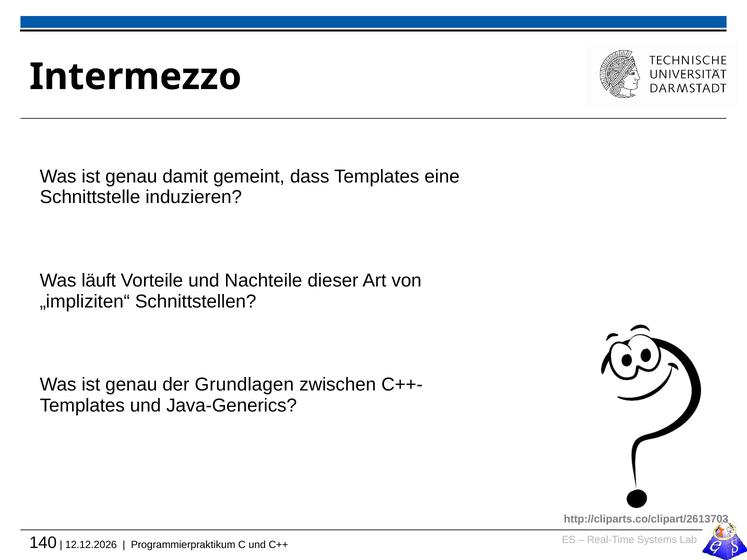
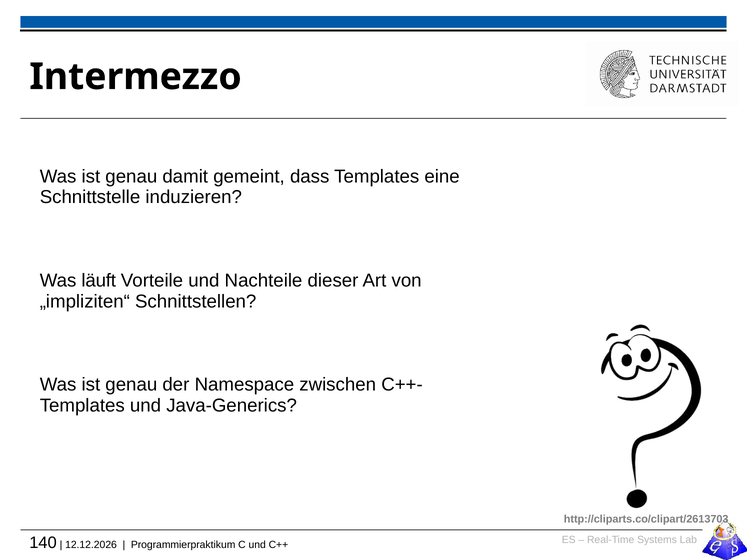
Grundlagen: Grundlagen -> Namespace (244, 385)
